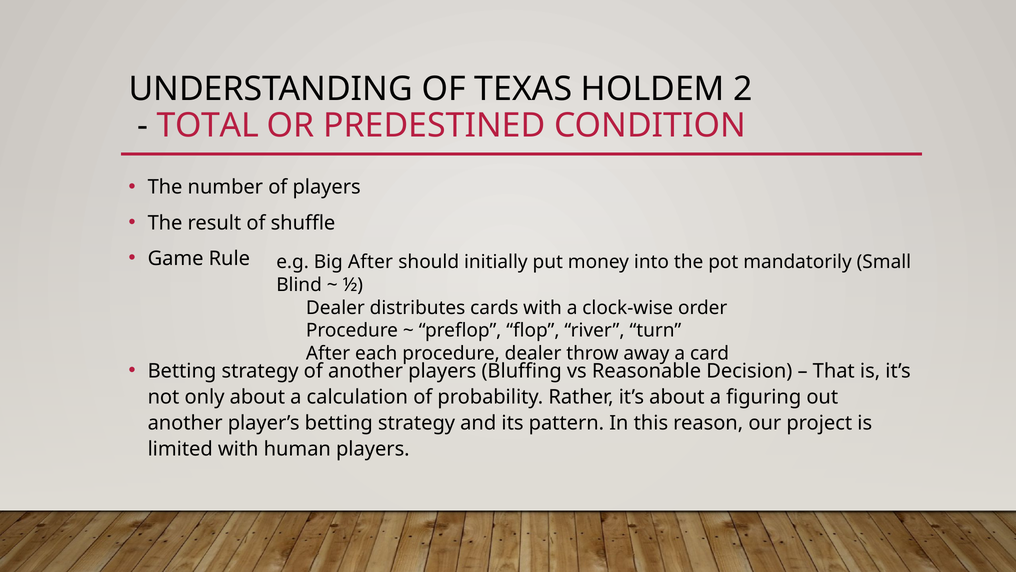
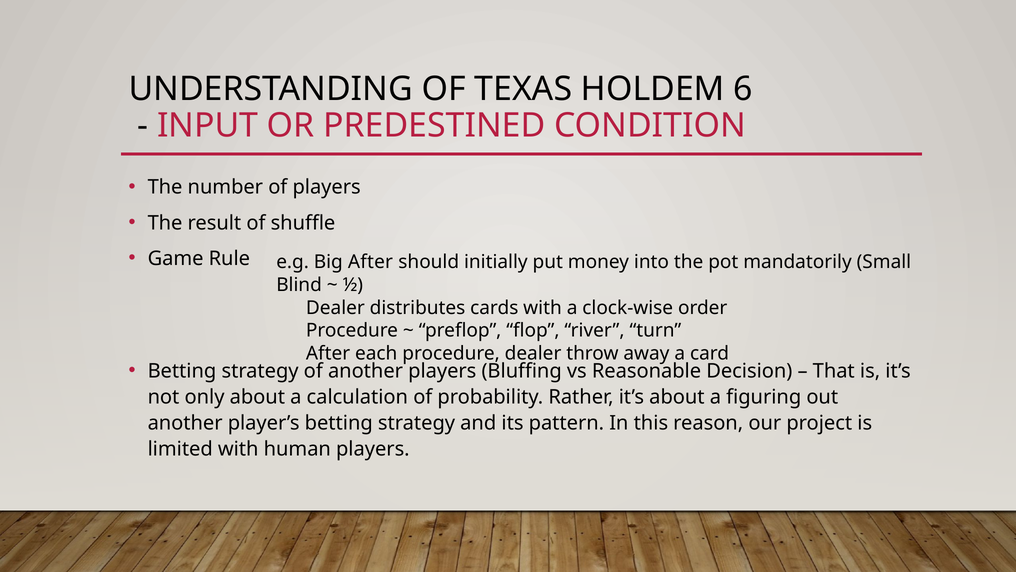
2: 2 -> 6 (743, 89)
TOTAL: TOTAL -> INPUT (208, 126)
